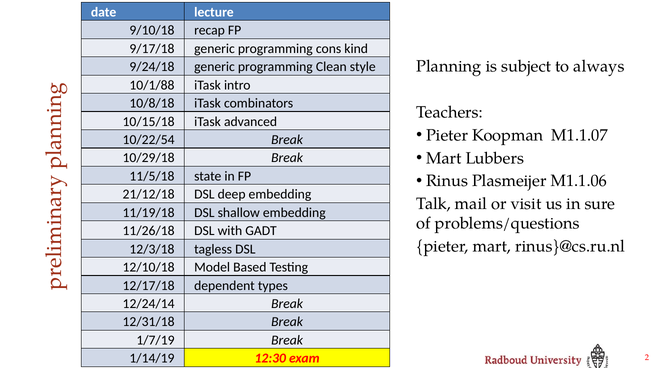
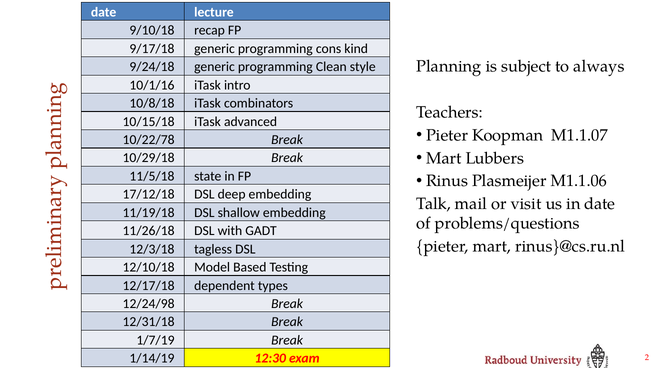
10/1/88: 10/1/88 -> 10/1/16 (152, 85)
10/22/54: 10/22/54 -> 10/22/78 (149, 140)
21/12/18: 21/12/18 -> 17/12/18 (149, 194)
in sure: sure -> date (600, 204)
12/24/14: 12/24/14 -> 12/24/98 (149, 304)
